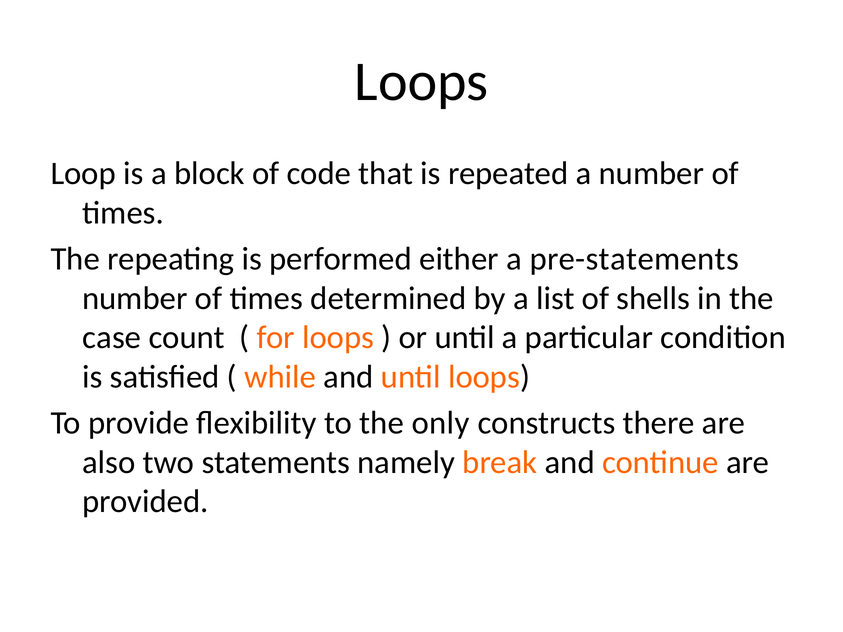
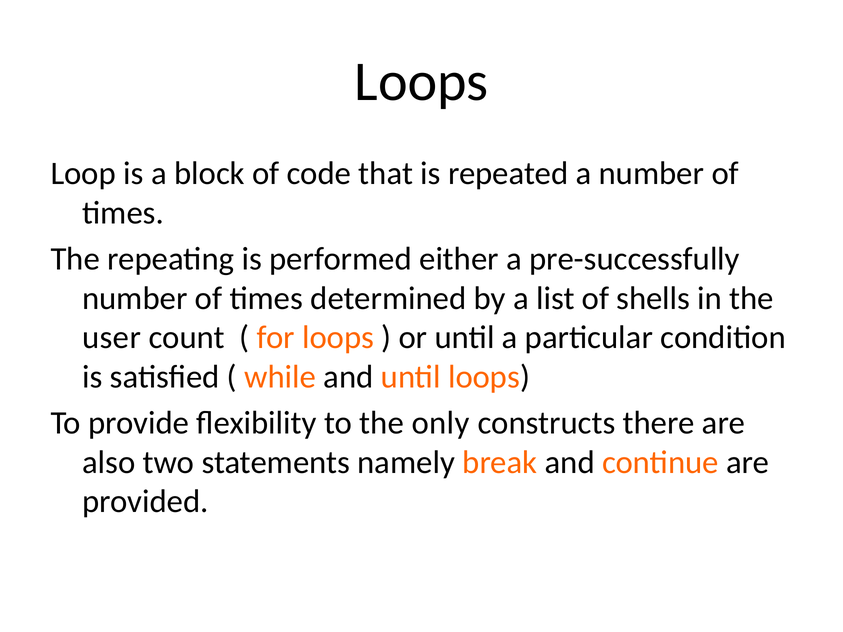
pre-statements: pre-statements -> pre-successfully (634, 259)
case: case -> user (112, 338)
